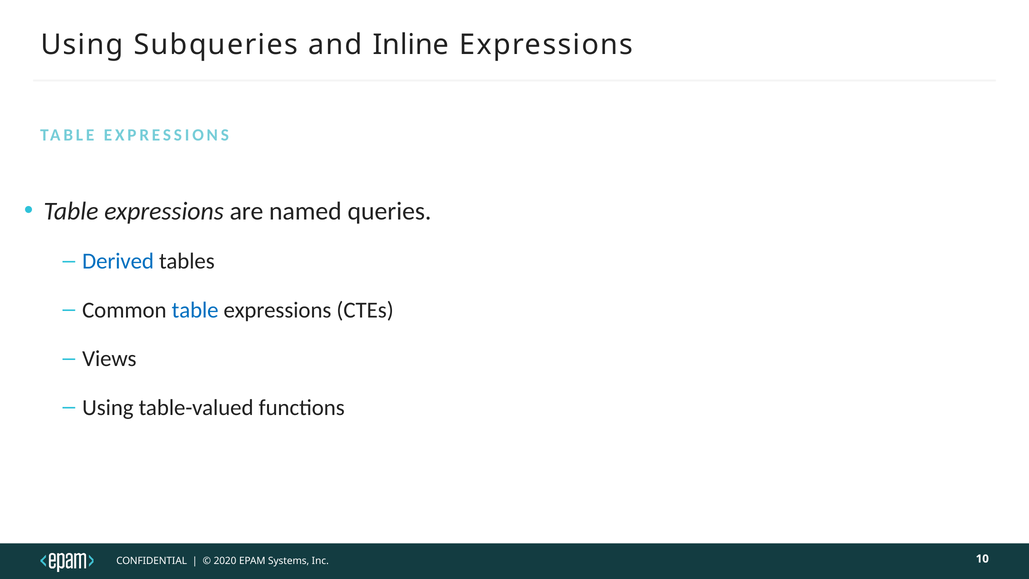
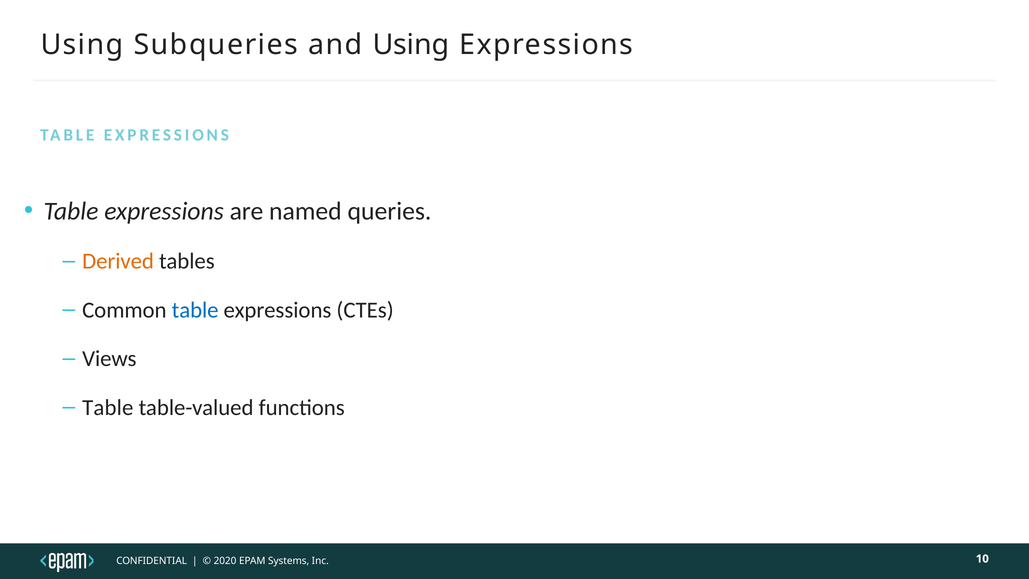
and Inline: Inline -> Using (411, 45)
Derived colour: blue -> orange (118, 261)
Using: Using -> Table (108, 407)
